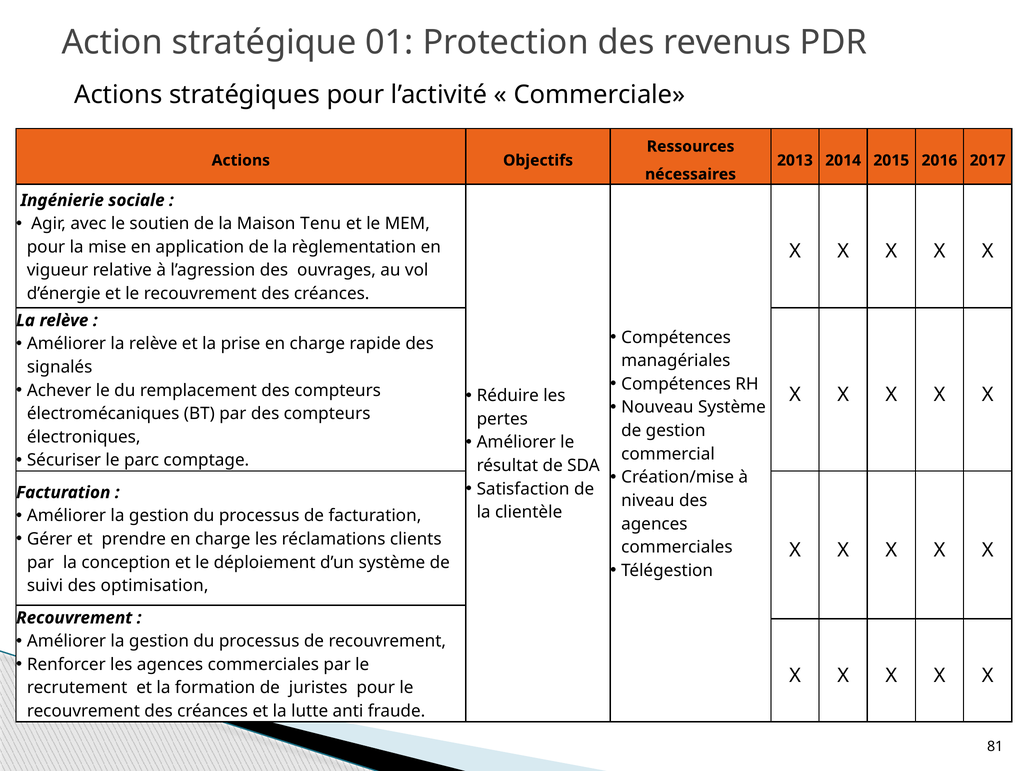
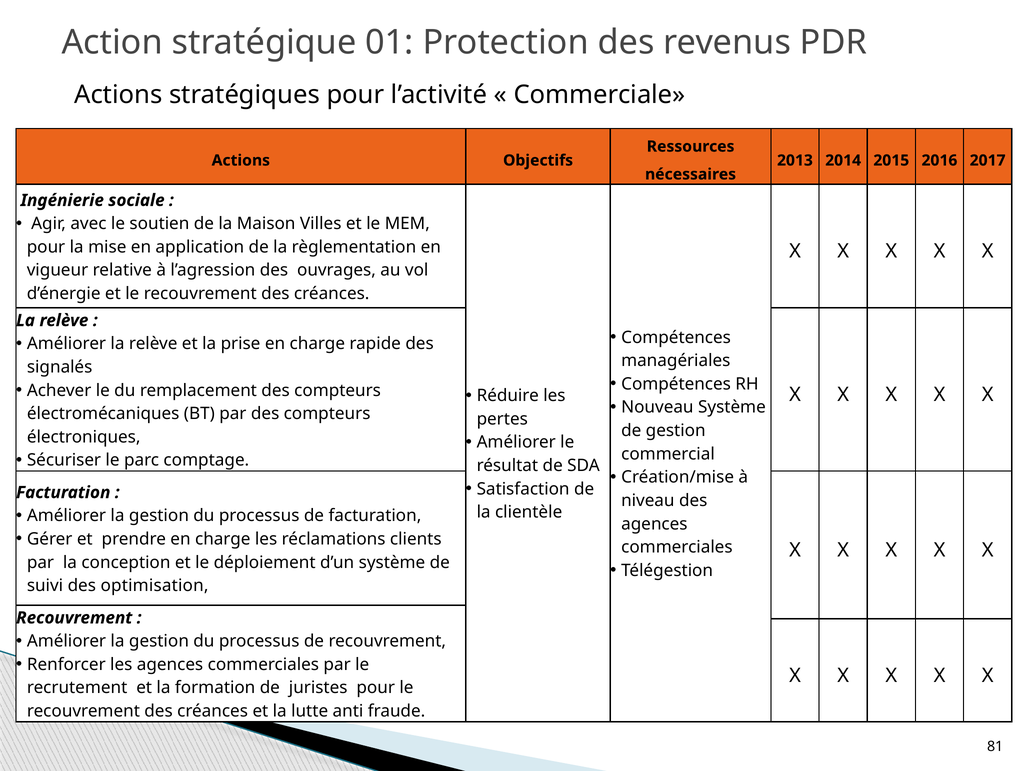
Tenu: Tenu -> Villes (321, 224)
